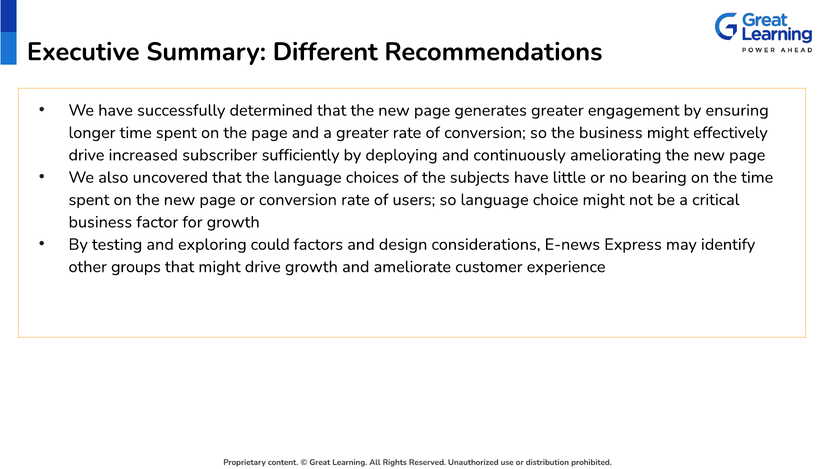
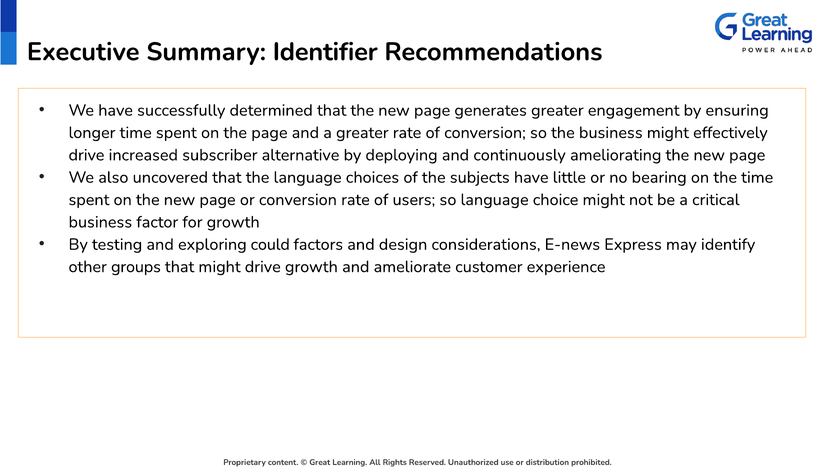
Different: Different -> Identifier (325, 52)
sufficiently: sufficiently -> alternative (301, 155)
